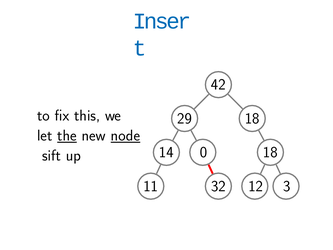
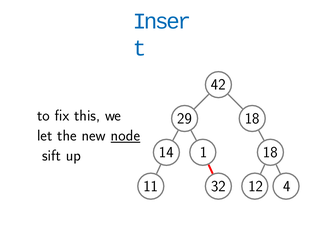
the underline: present -> none (67, 135)
0: 0 -> 1 (204, 152)
3: 3 -> 4 (287, 186)
